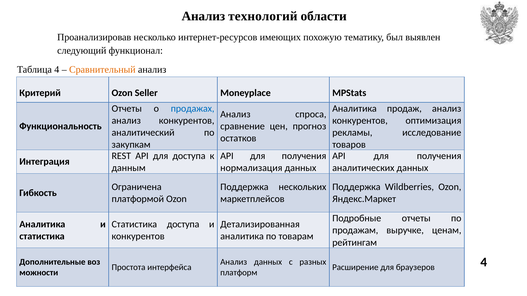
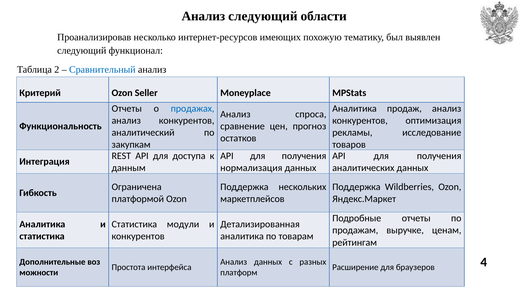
Анализ технологий: технологий -> следующий (263, 16)
Таблица 4: 4 -> 2 (57, 70)
Сравнительный colour: orange -> blue (102, 70)
Статистика доступа: доступа -> модули (183, 224)
